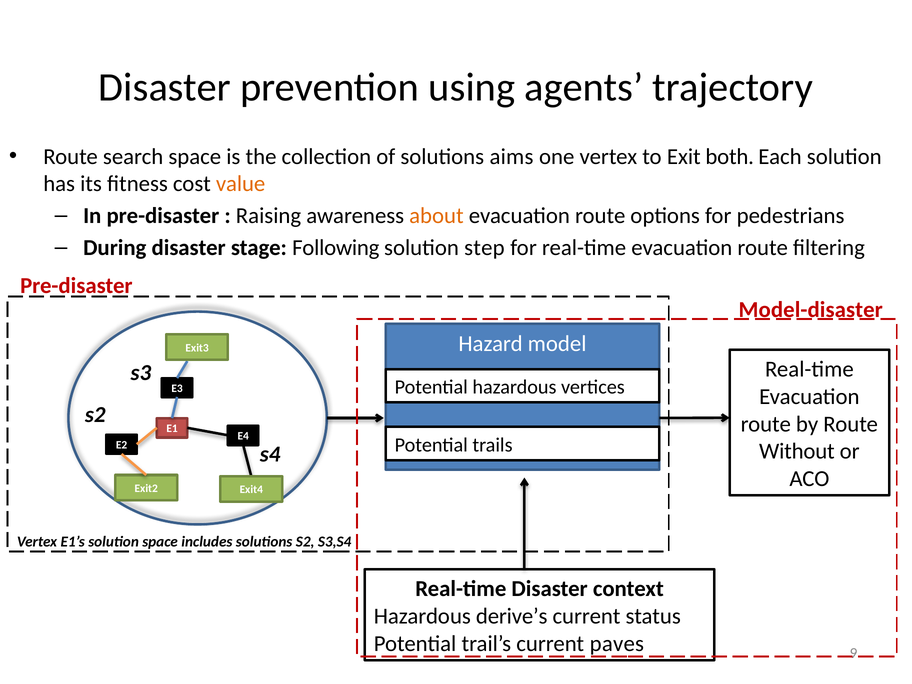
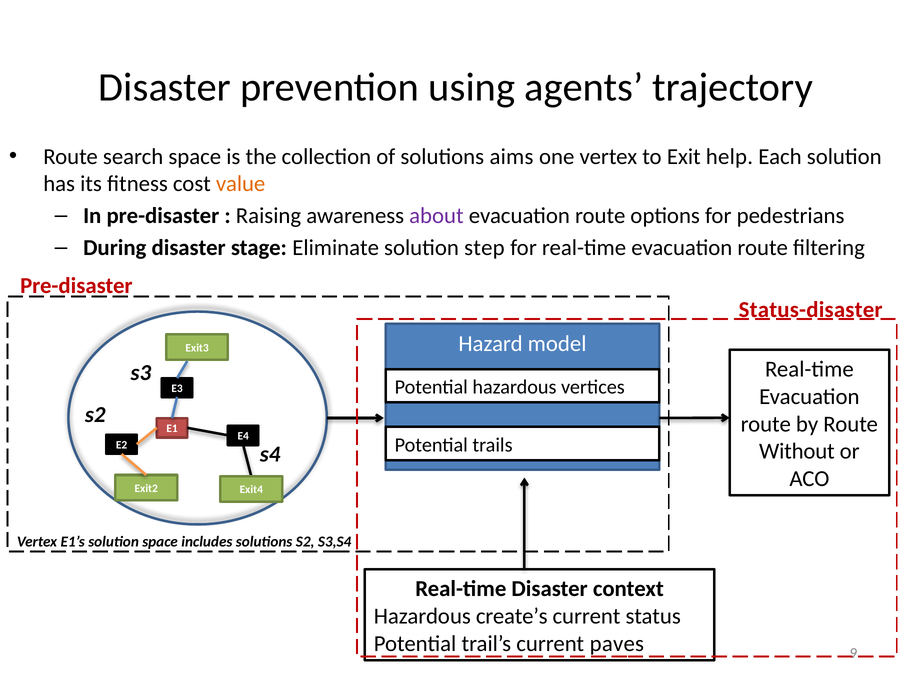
both: both -> help (729, 157)
about colour: orange -> purple (436, 216)
Following: Following -> Eliminate (336, 248)
Model-disaster: Model-disaster -> Status-disaster (811, 310)
derive’s: derive’s -> create’s (512, 616)
